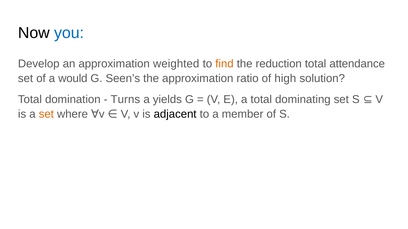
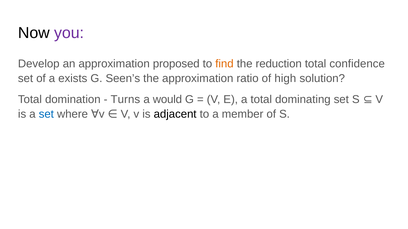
you colour: blue -> purple (69, 33)
weighted: weighted -> proposed (176, 64)
attendance: attendance -> confidence (357, 64)
would: would -> exists (73, 78)
yields: yields -> would (167, 100)
set colour: orange -> blue (46, 114)
